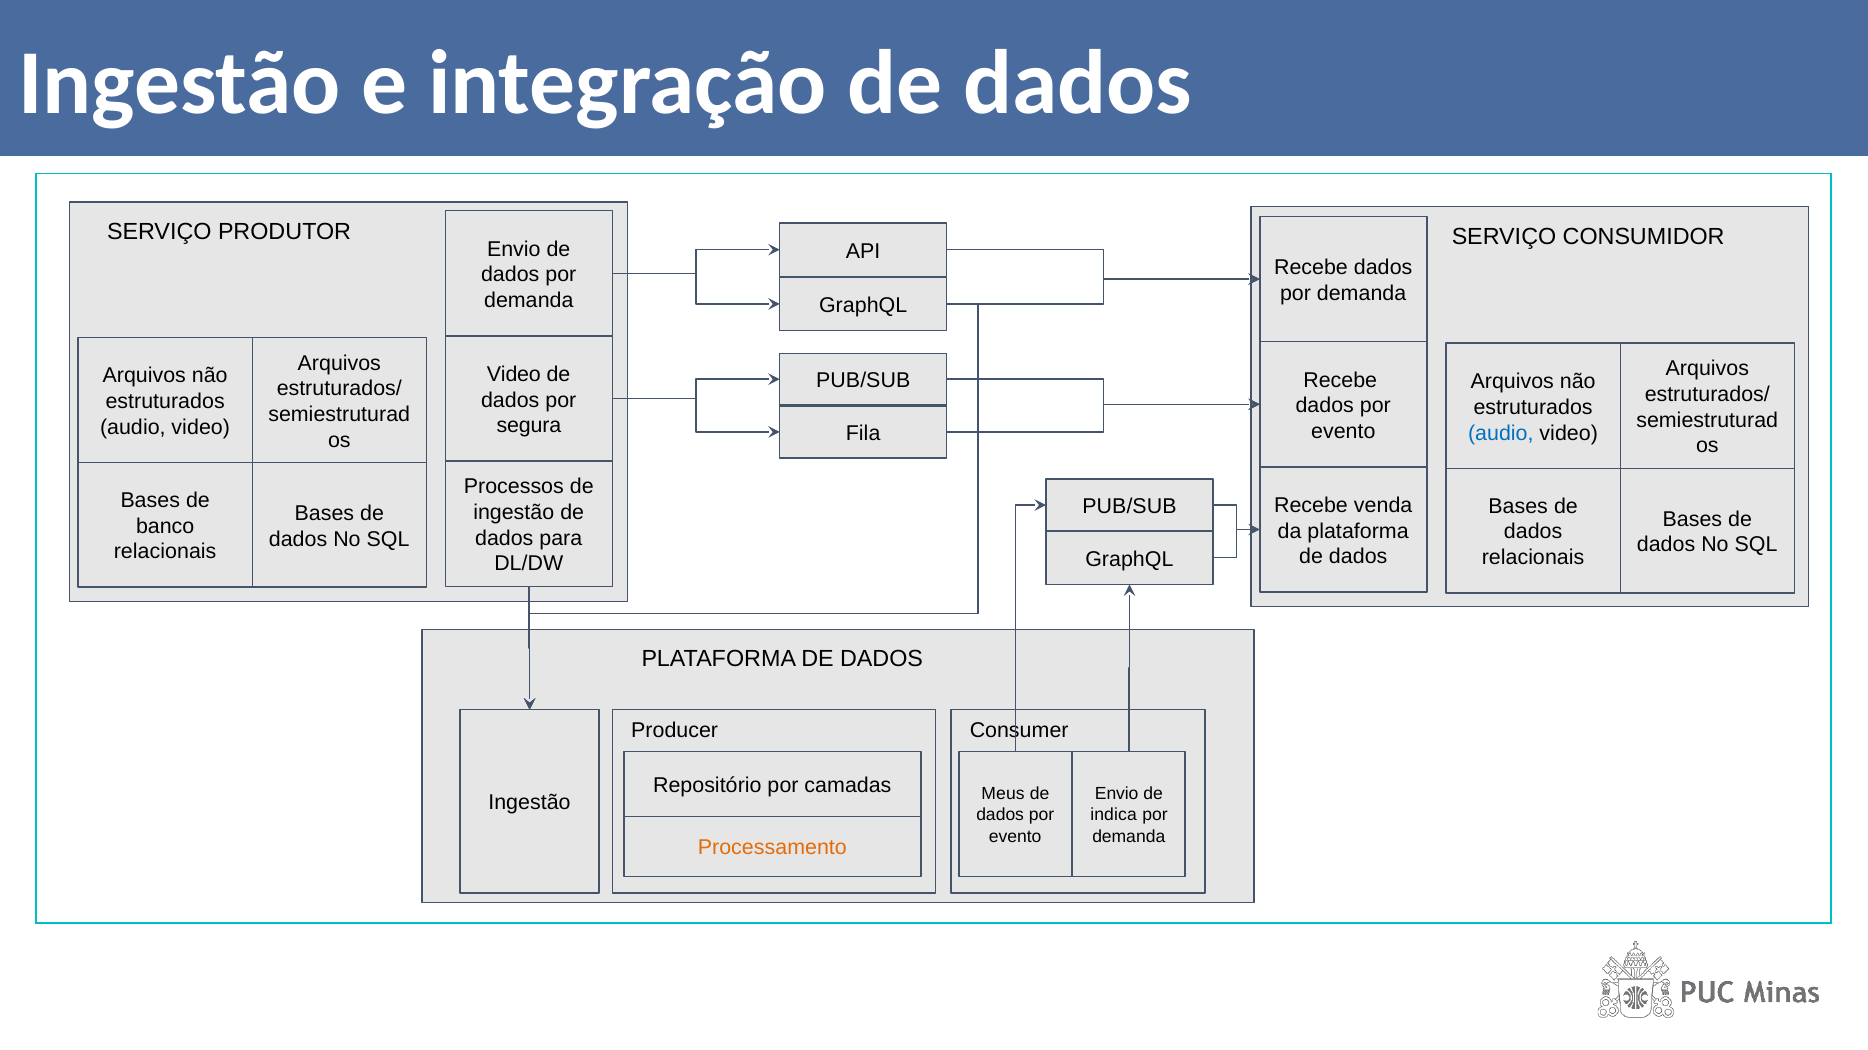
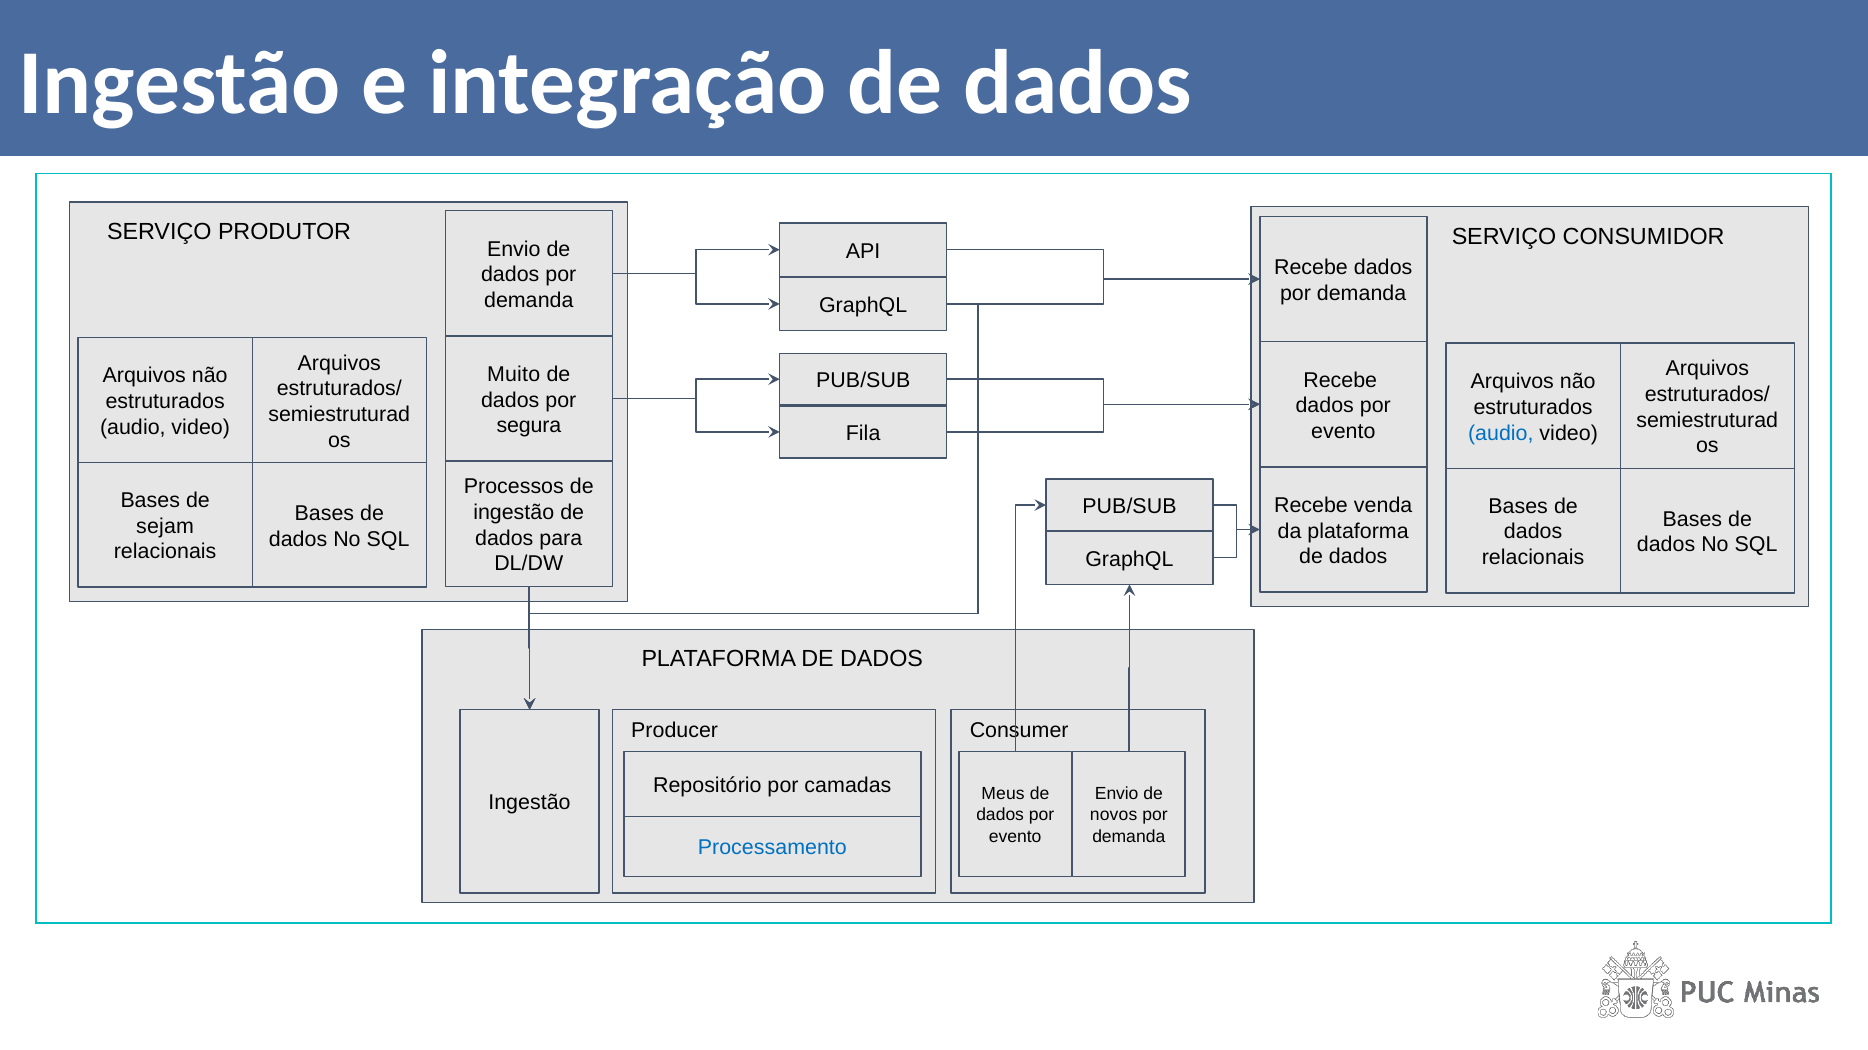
Video: Video -> Muito (514, 375)
banco: banco -> sejam (165, 526)
indica: indica -> novos (1114, 816)
Processamento colour: orange -> blue (772, 848)
